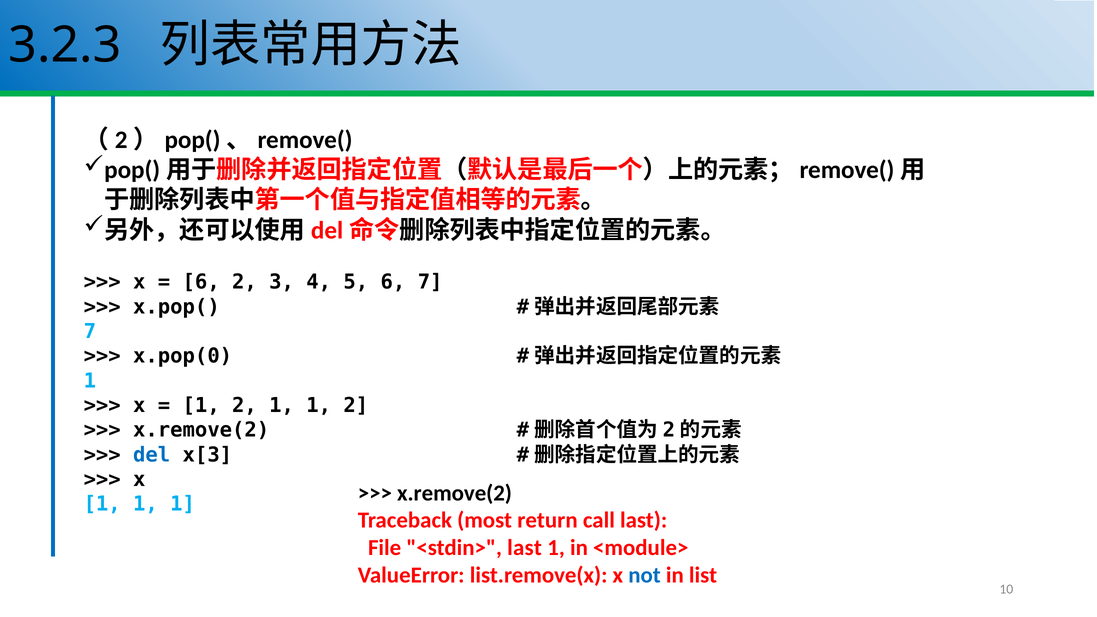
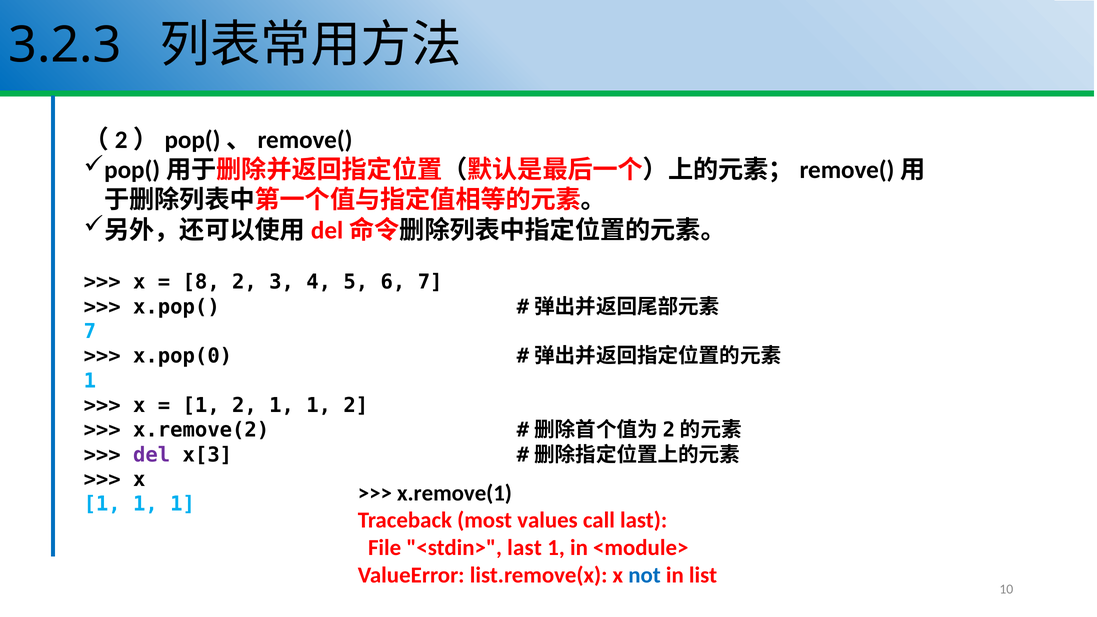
6: 6 -> 8 (201, 282)
del colour: blue -> purple (152, 455)
x.remove(2: x.remove(2 -> x.remove(1 (455, 493)
return: return -> values (547, 520)
